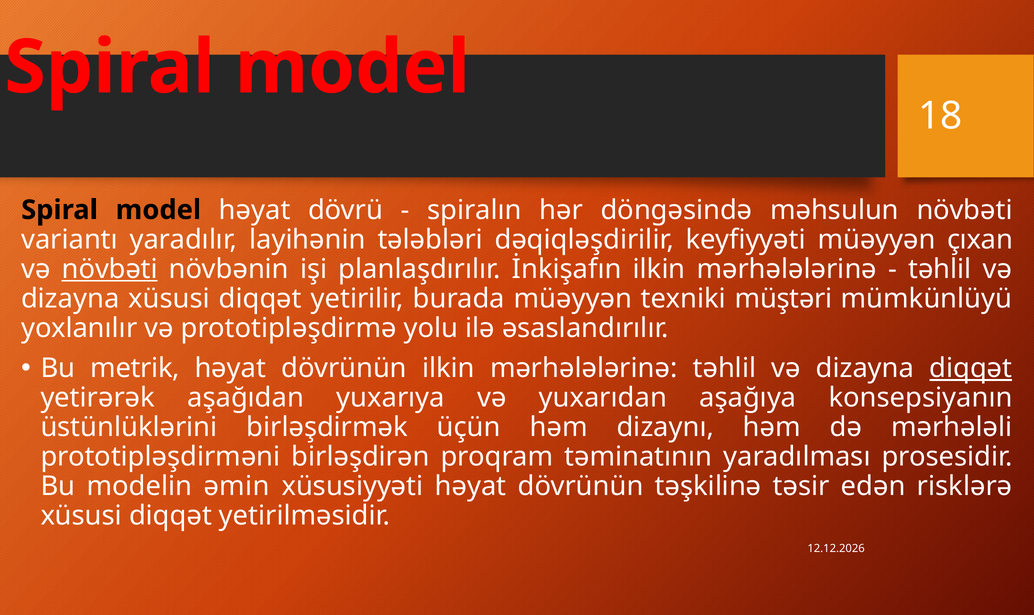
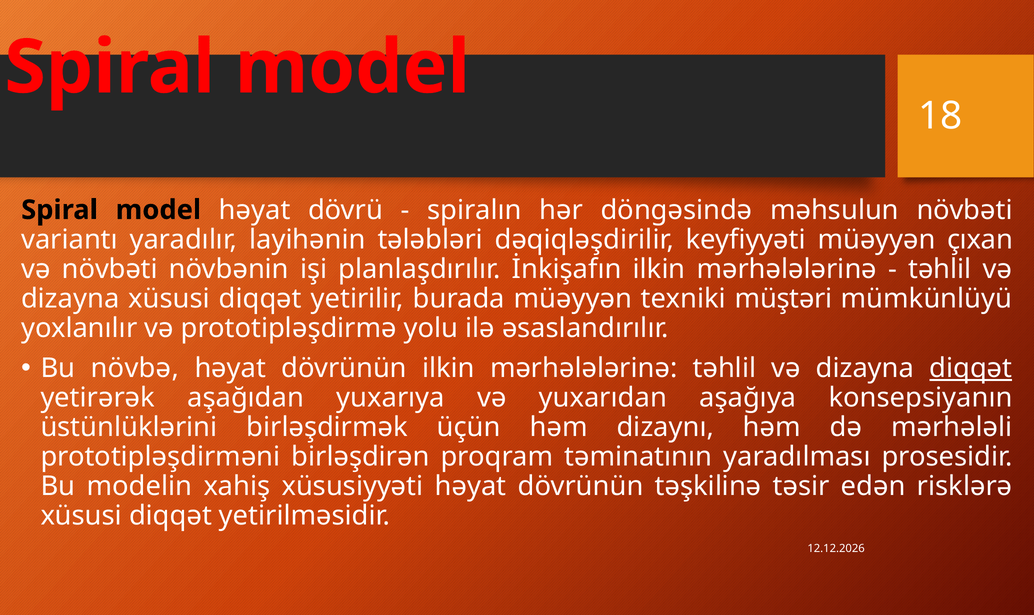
növbəti underline: present -> none (110, 269)
metrik: metrik -> növbə (135, 369)
əmin: əmin -> xahiş (237, 487)
